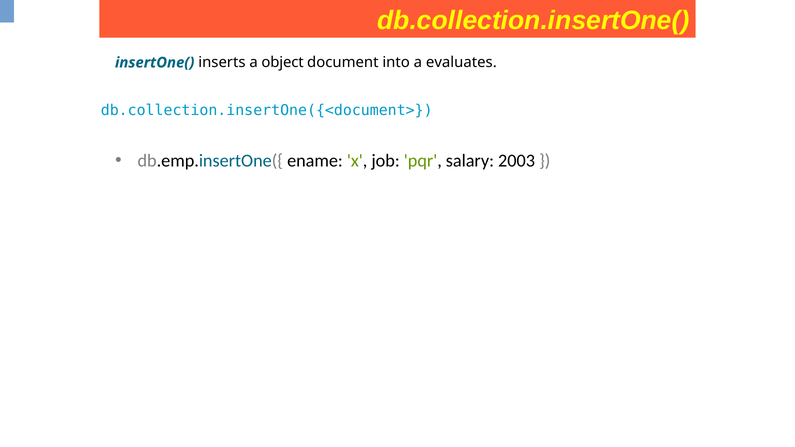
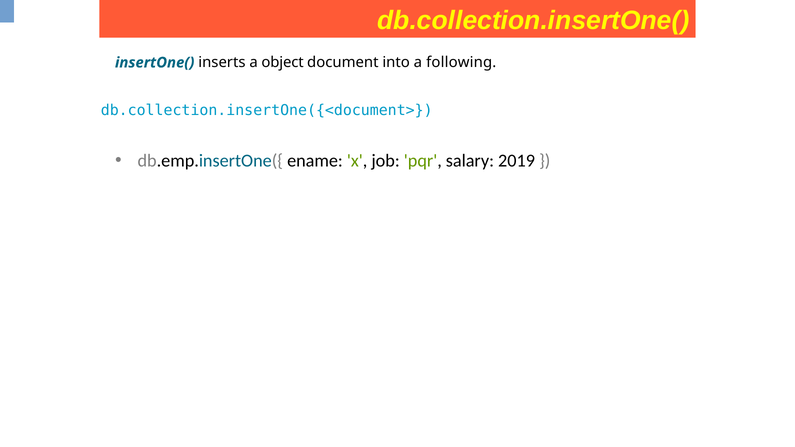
evaluates: evaluates -> following (461, 63)
2003: 2003 -> 2019 (517, 161)
